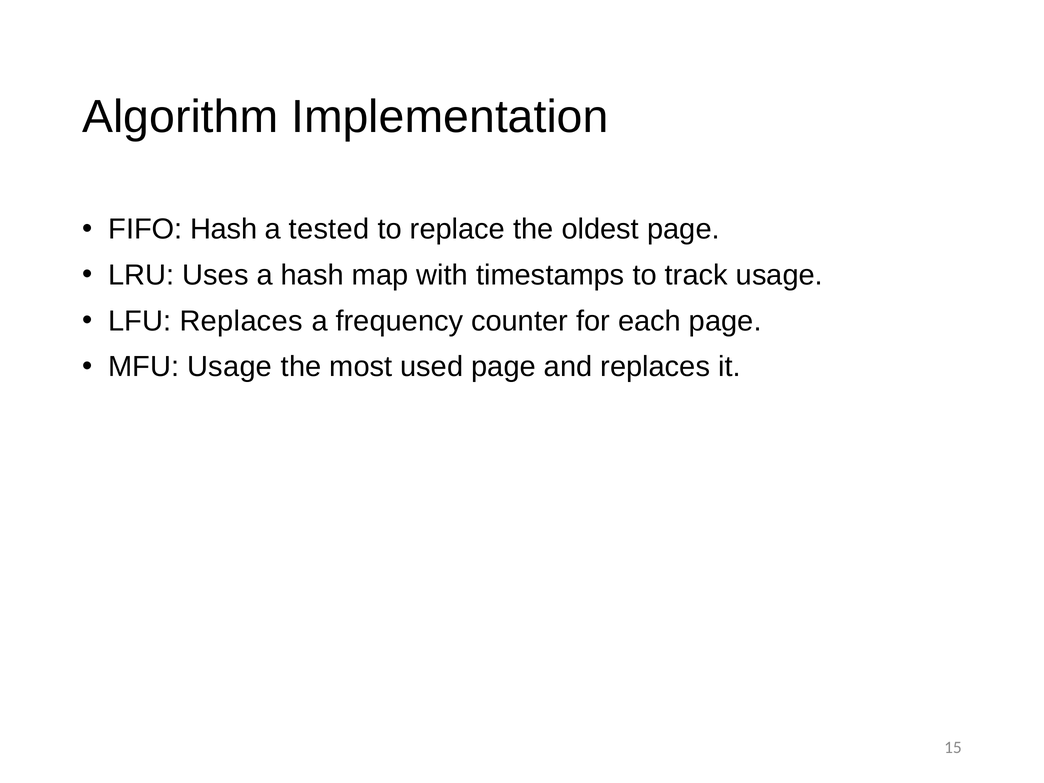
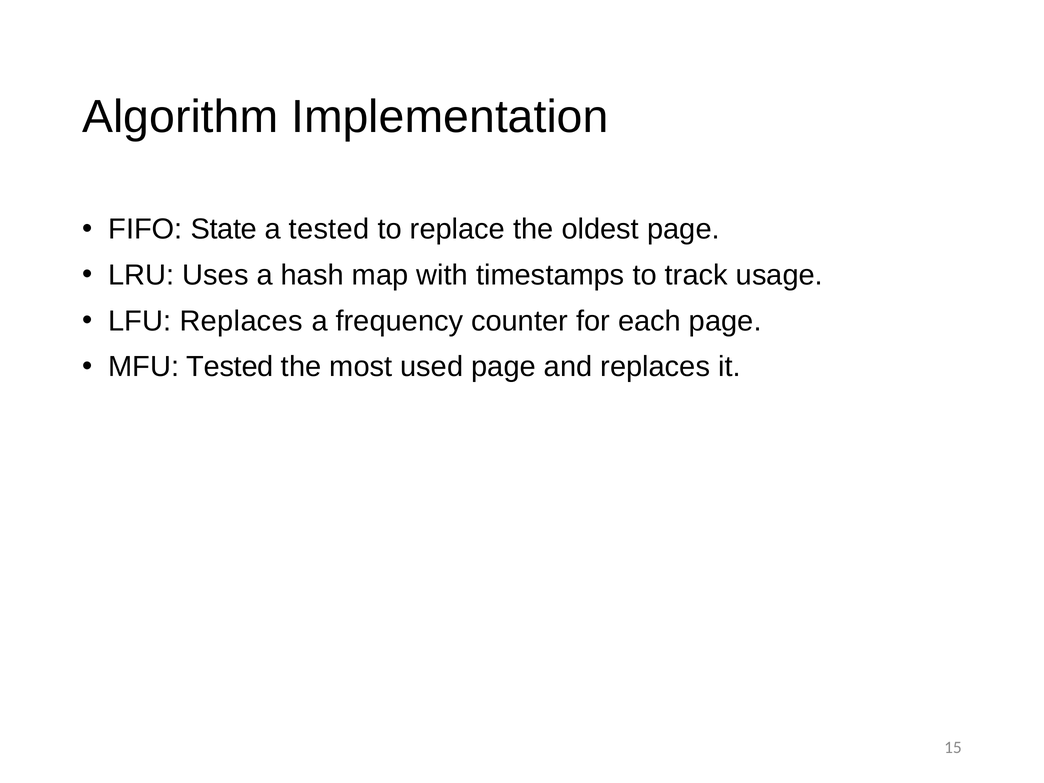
FIFO Hash: Hash -> State (224, 229)
MFU Usage: Usage -> Tested (230, 367)
